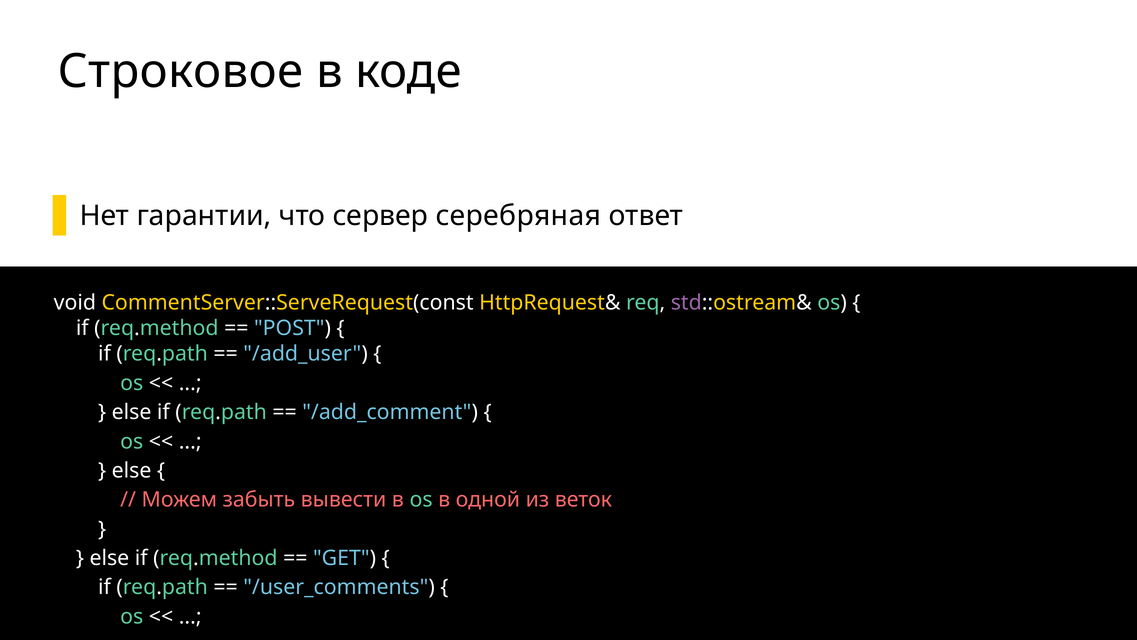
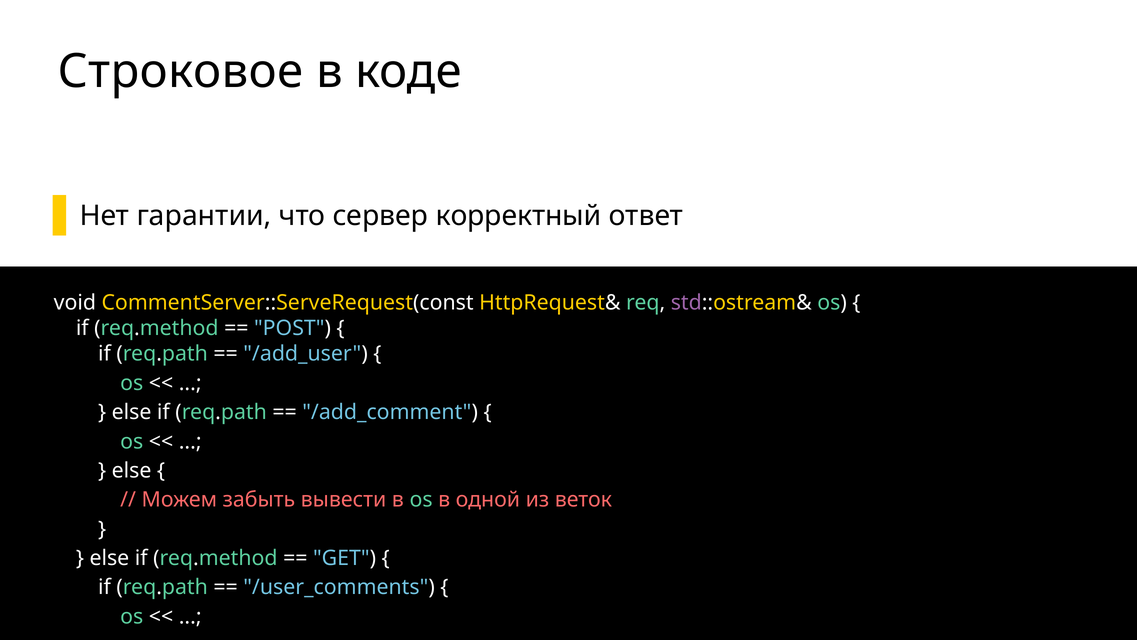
серебряная: серебряная -> корректный (519, 216)
